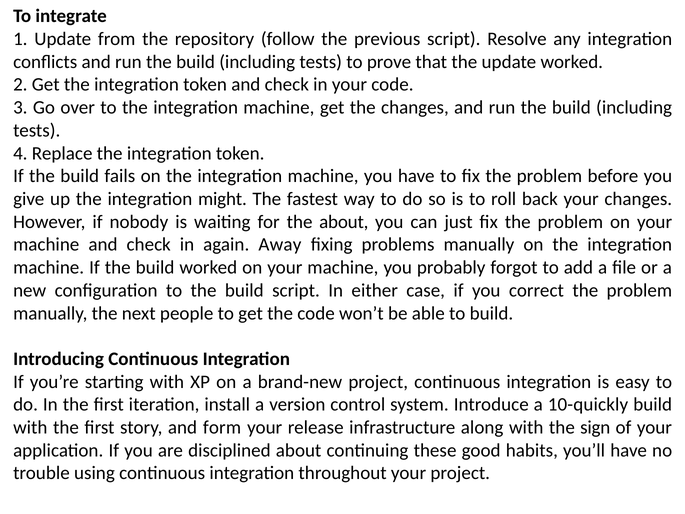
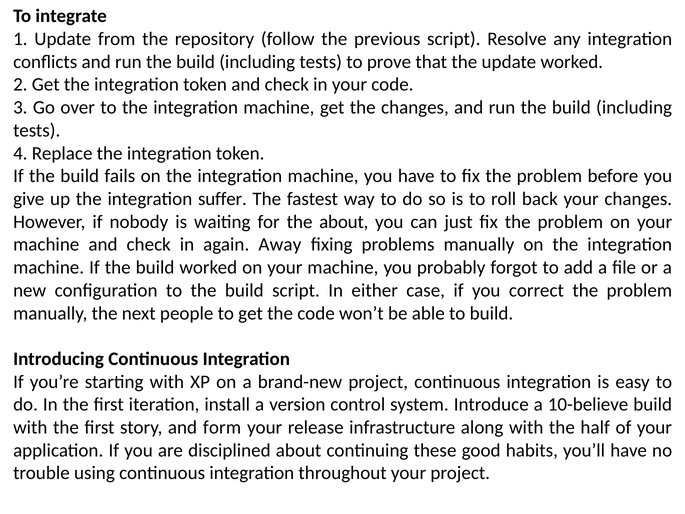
might: might -> suffer (222, 199)
10-quickly: 10-quickly -> 10-believe (588, 404)
sign: sign -> half (595, 427)
